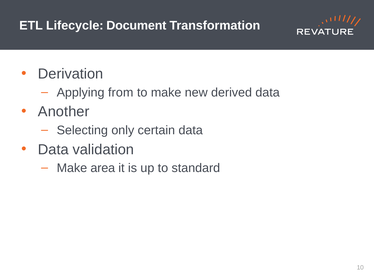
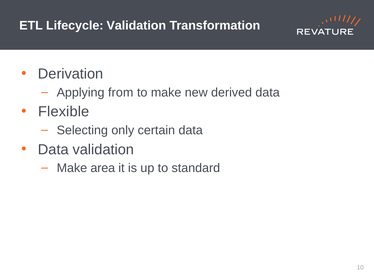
Lifecycle Document: Document -> Validation (136, 26)
Another: Another -> Flexible (64, 112)
